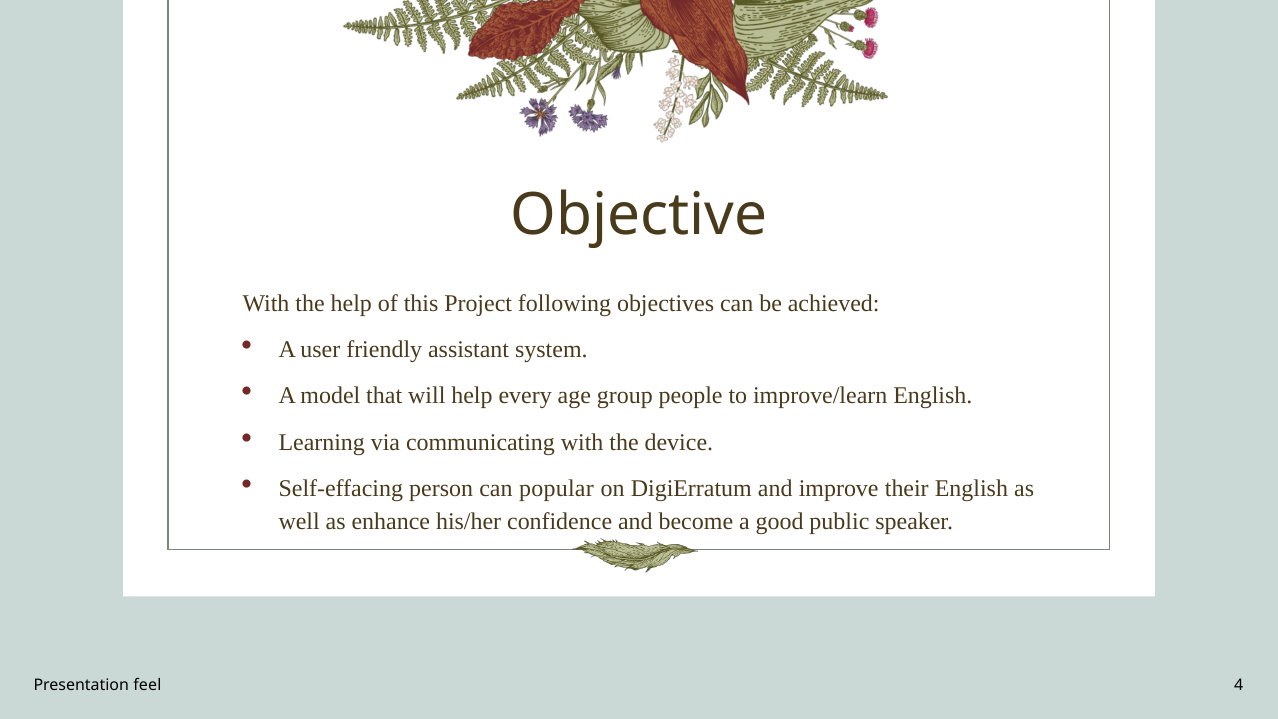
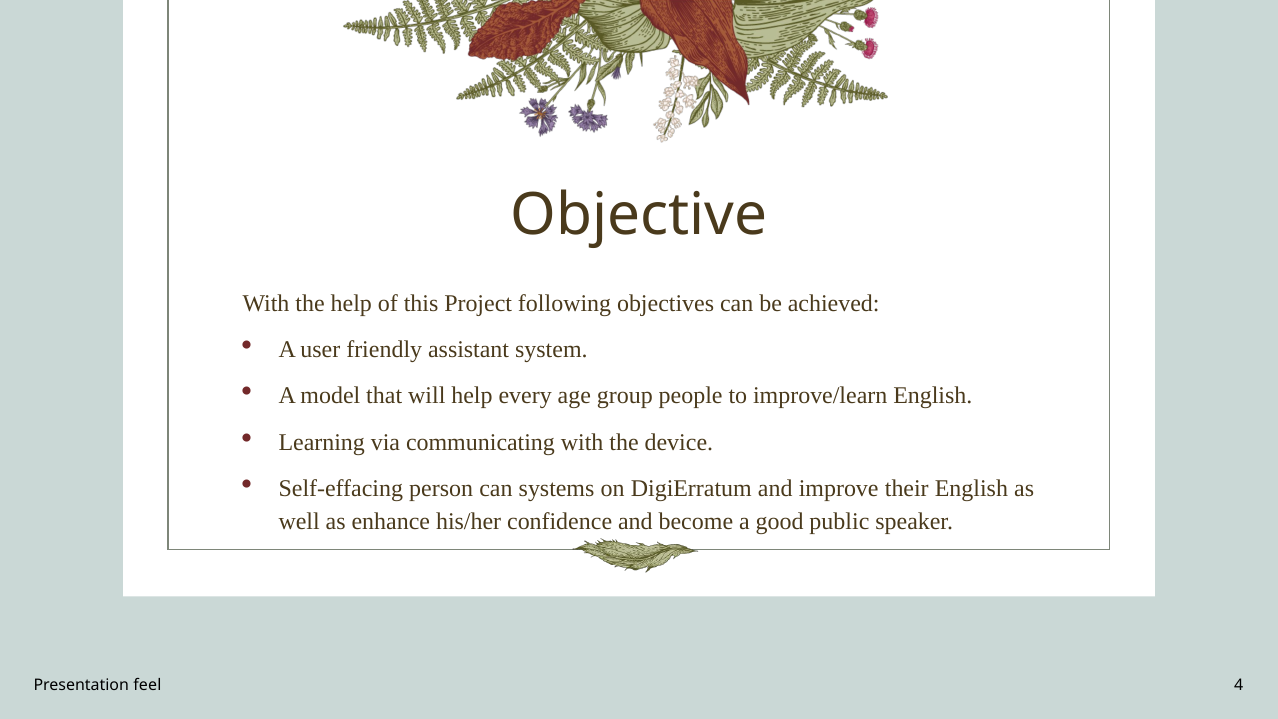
popular: popular -> systems (557, 489)
